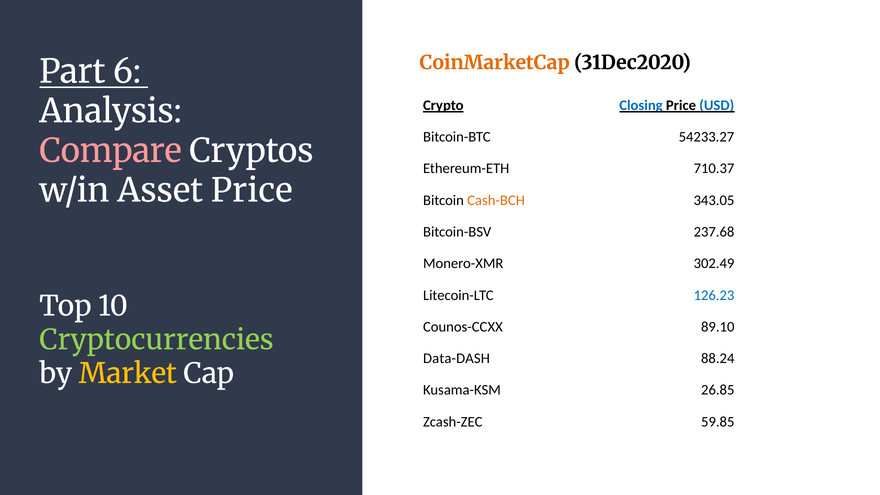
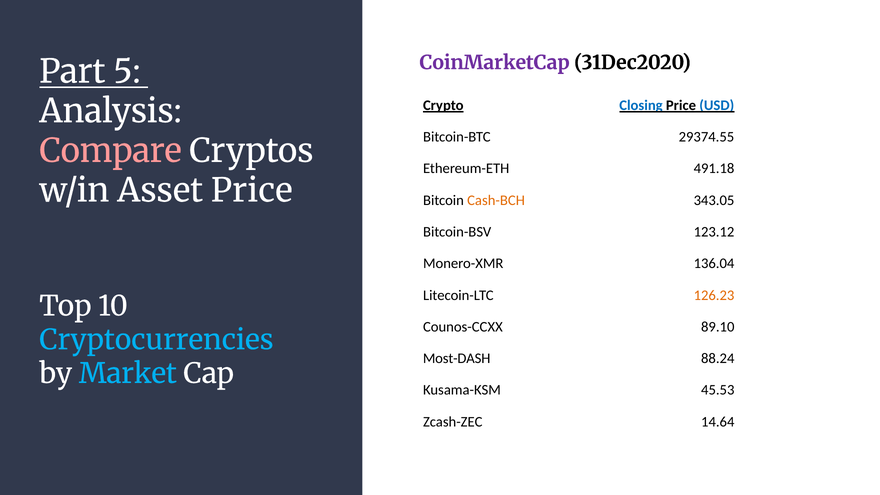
CoinMarketCap colour: orange -> purple (495, 63)
6: 6 -> 5 (127, 72)
54233.27: 54233.27 -> 29374.55 (706, 137)
710.37: 710.37 -> 491.18 (714, 169)
237.68: 237.68 -> 123.12 (714, 232)
302.49: 302.49 -> 136.04 (714, 264)
126.23 colour: blue -> orange (714, 295)
Cryptocurrencies colour: light green -> light blue (156, 340)
Data-DASH: Data-DASH -> Most-DASH (457, 358)
Market colour: yellow -> light blue (128, 374)
26.85: 26.85 -> 45.53 (718, 390)
59.85: 59.85 -> 14.64 (718, 422)
